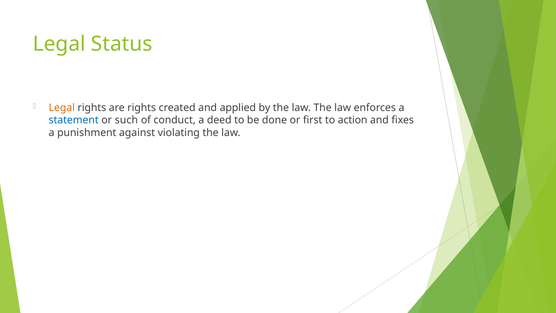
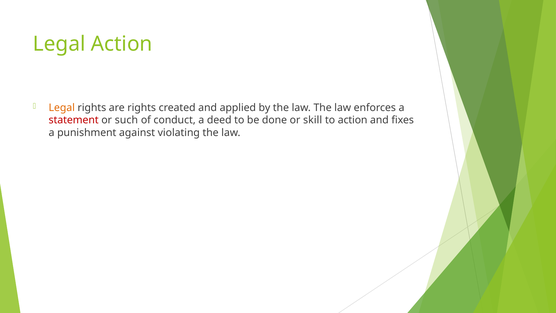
Legal Status: Status -> Action (122, 44)
statement colour: blue -> red (74, 120)
first: first -> skill (313, 120)
